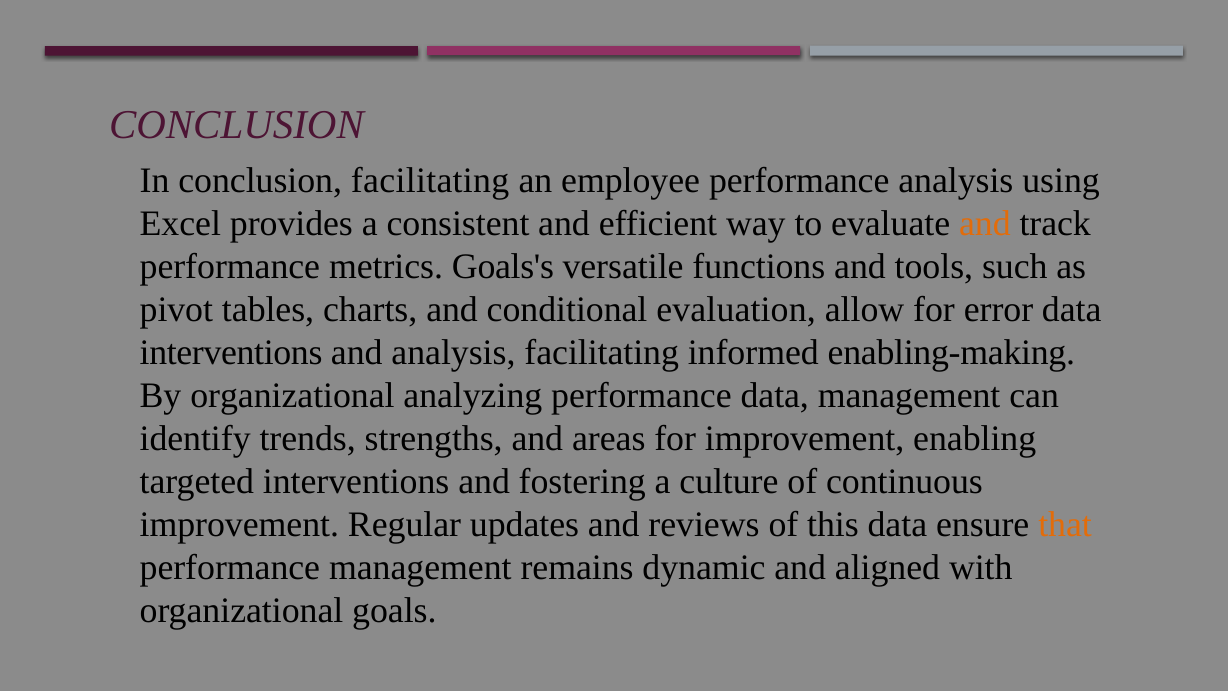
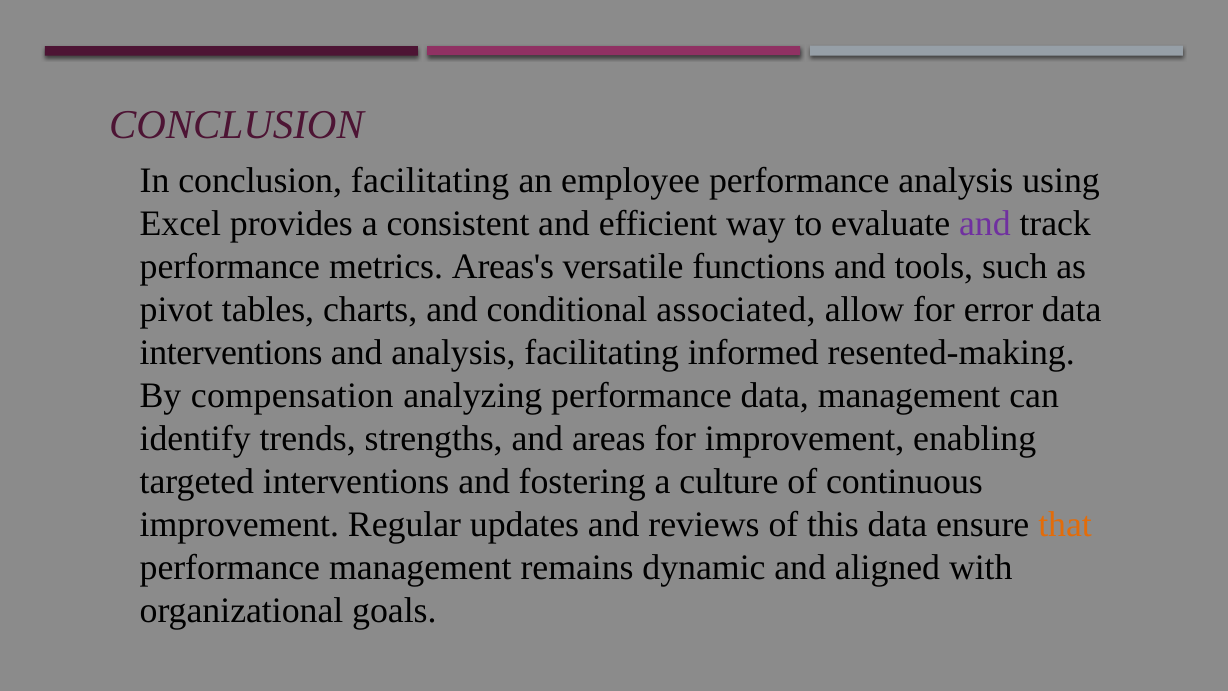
and colour: orange -> purple (985, 224)
Goals's: Goals's -> Areas's (503, 267)
evaluation: evaluation -> associated (736, 310)
enabling-making: enabling-making -> resented-making (951, 353)
By organizational: organizational -> compensation (292, 396)
